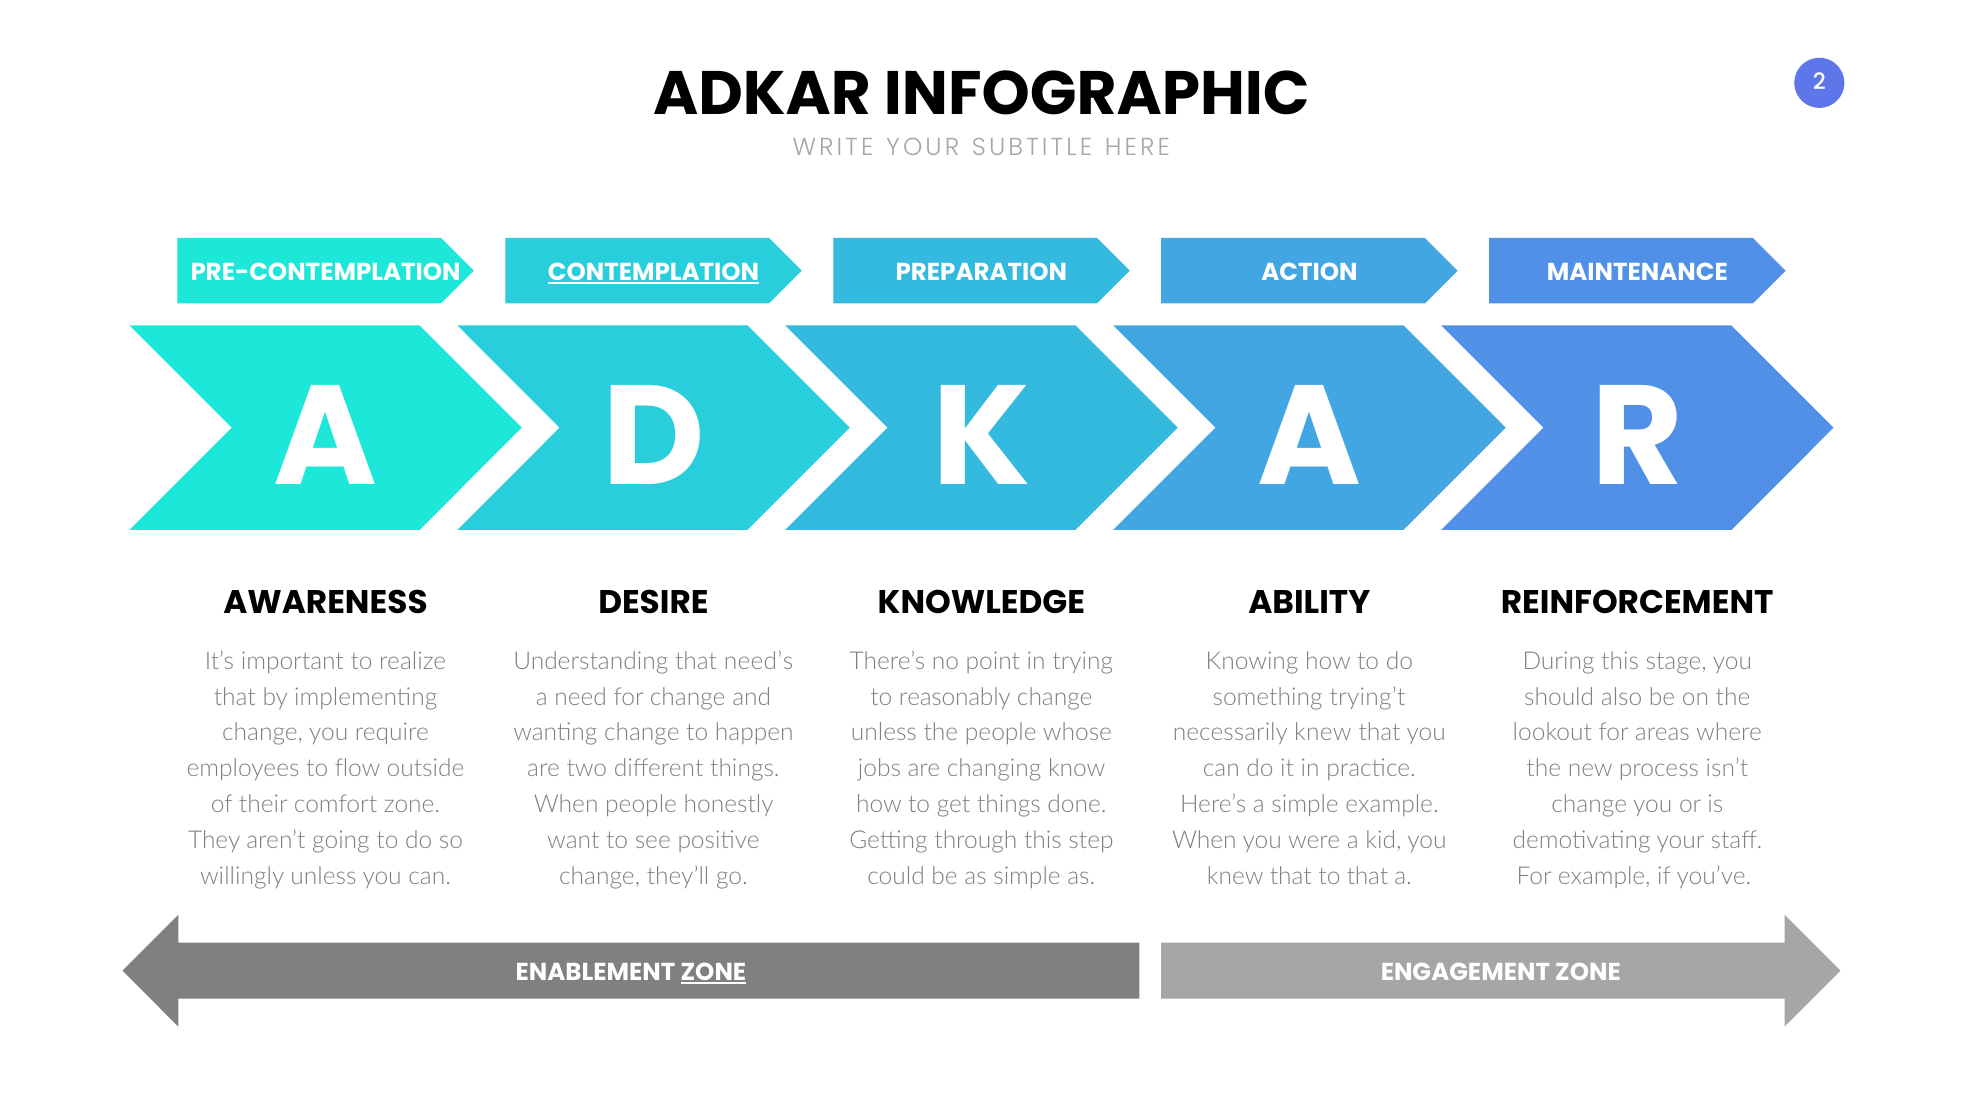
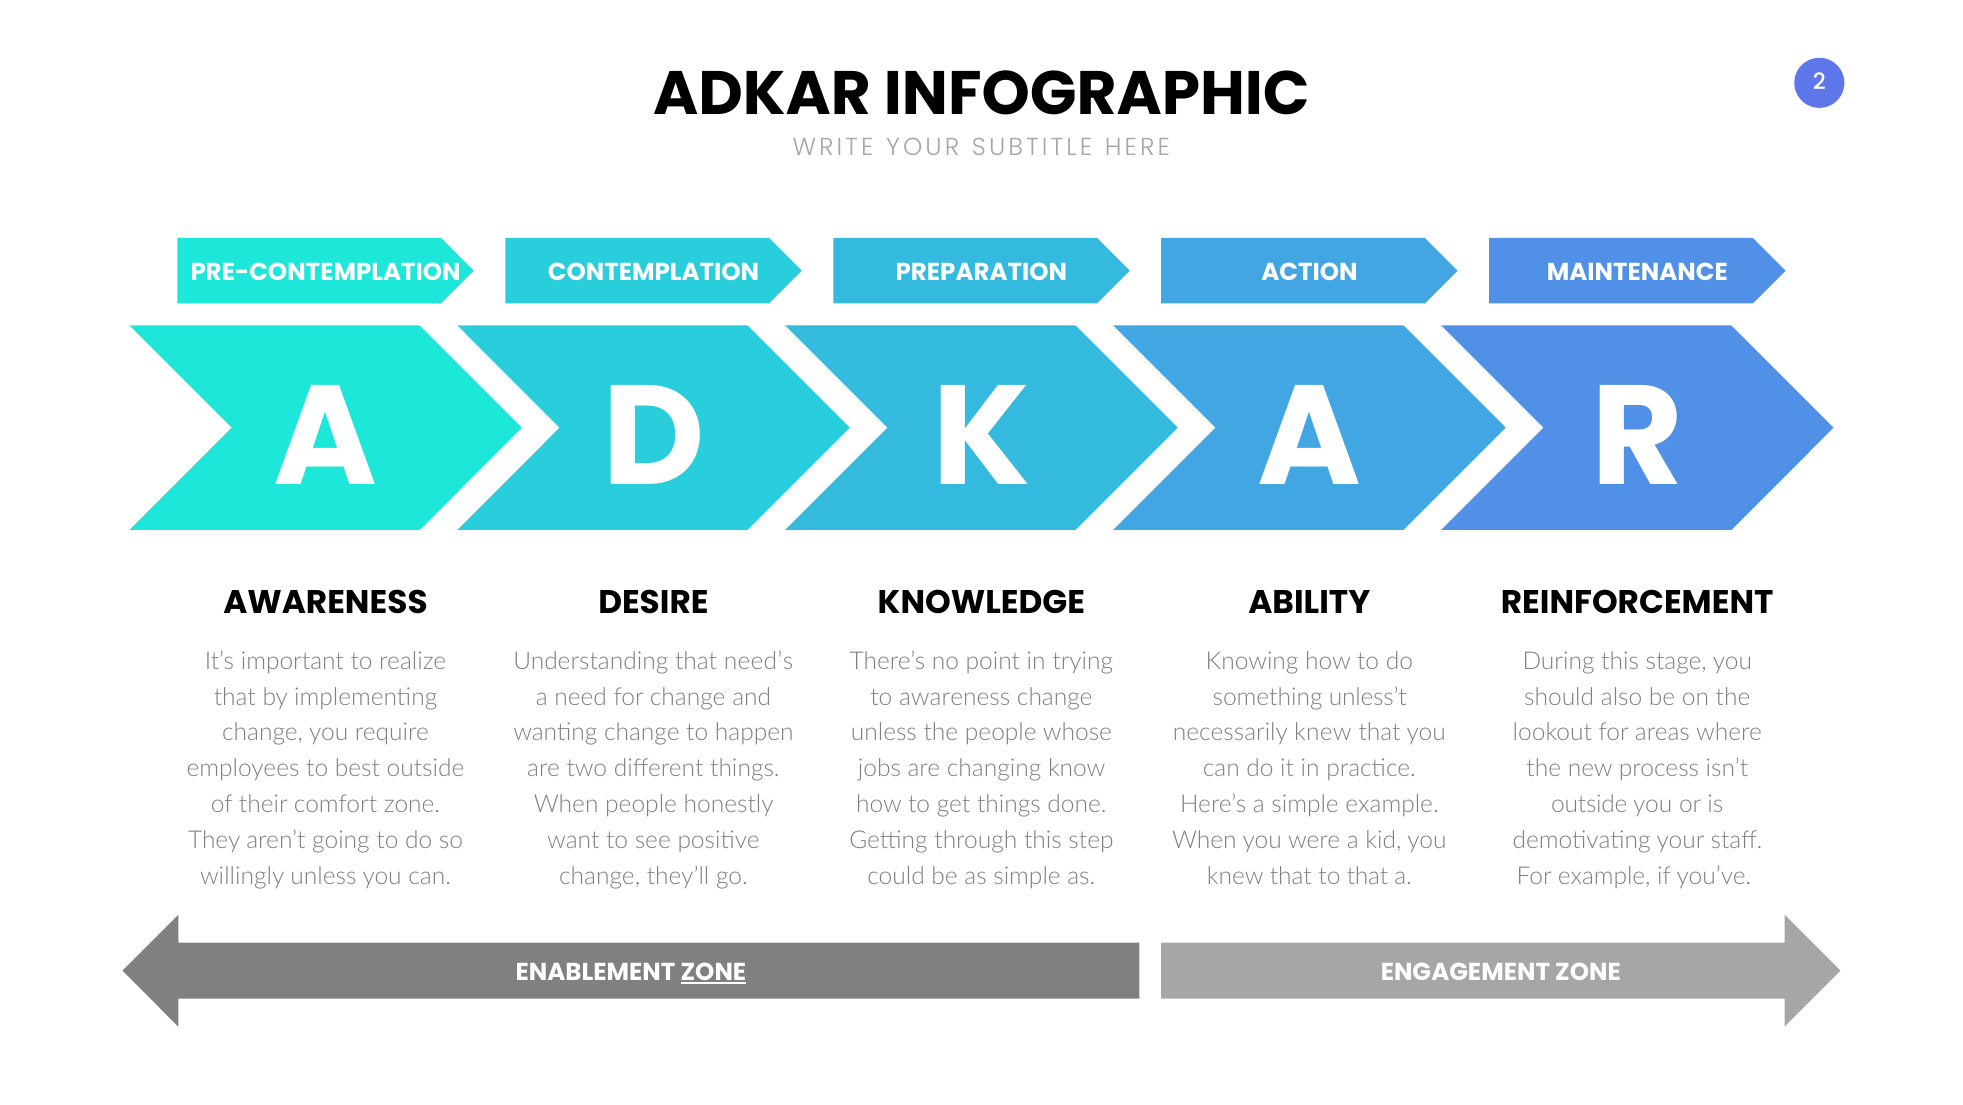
CONTEMPLATION underline: present -> none (654, 272)
to reasonably: reasonably -> awareness (955, 697)
trying’t: trying’t -> unless’t (1368, 697)
flow: flow -> best (357, 768)
change: change -> outside (1589, 804)
